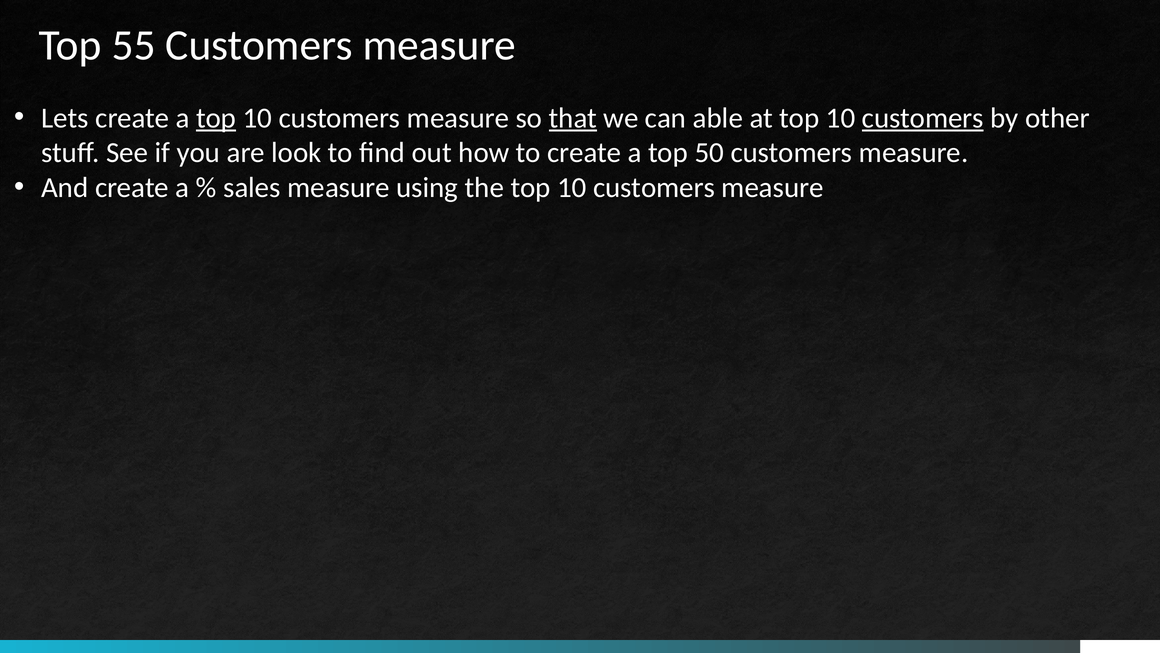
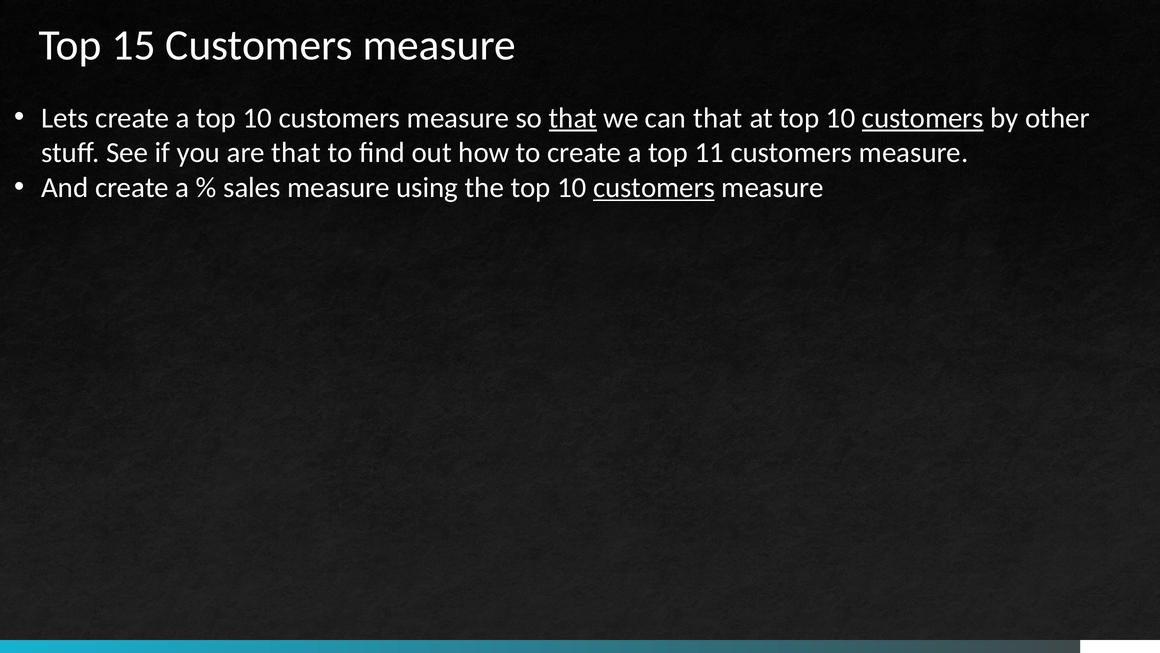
55: 55 -> 15 (134, 45)
top underline: present -> none (216, 118)
can able: able -> that (718, 118)
are look: look -> that (296, 153)
50: 50 -> 11 (709, 153)
customers underline: none -> present (654, 188)
